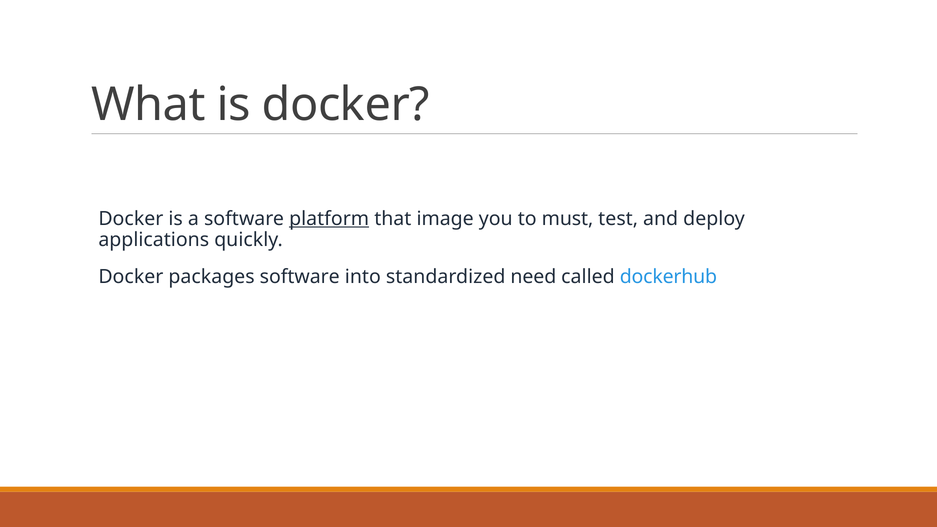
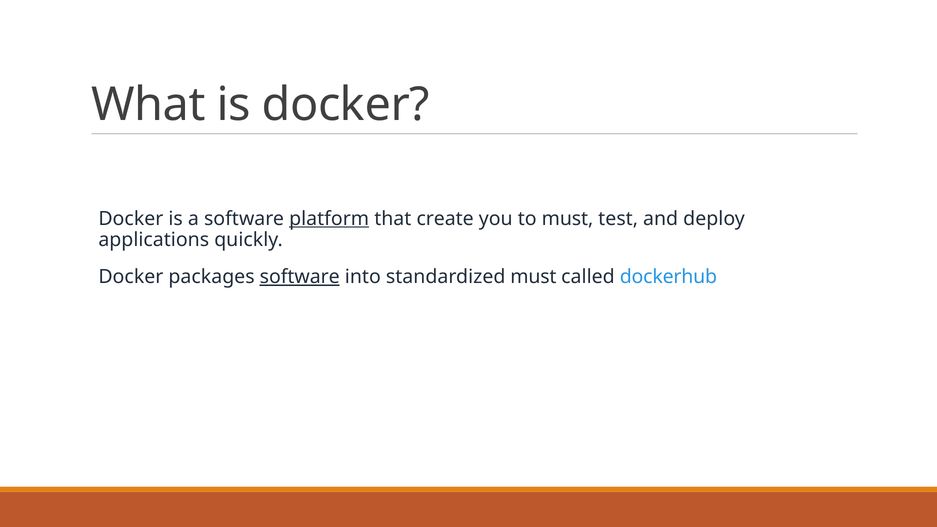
image: image -> create (445, 219)
software underline: none -> present (300, 277)
standardized need: need -> must (533, 277)
